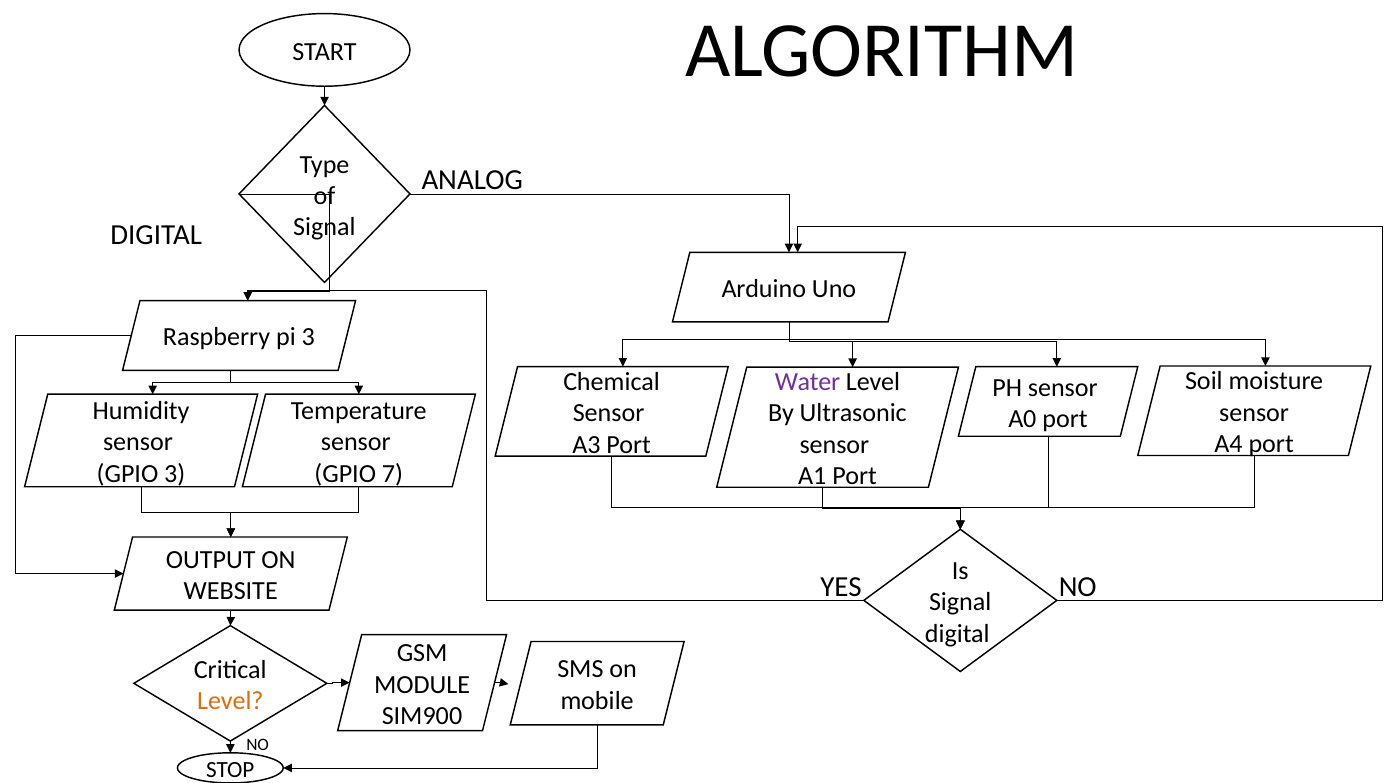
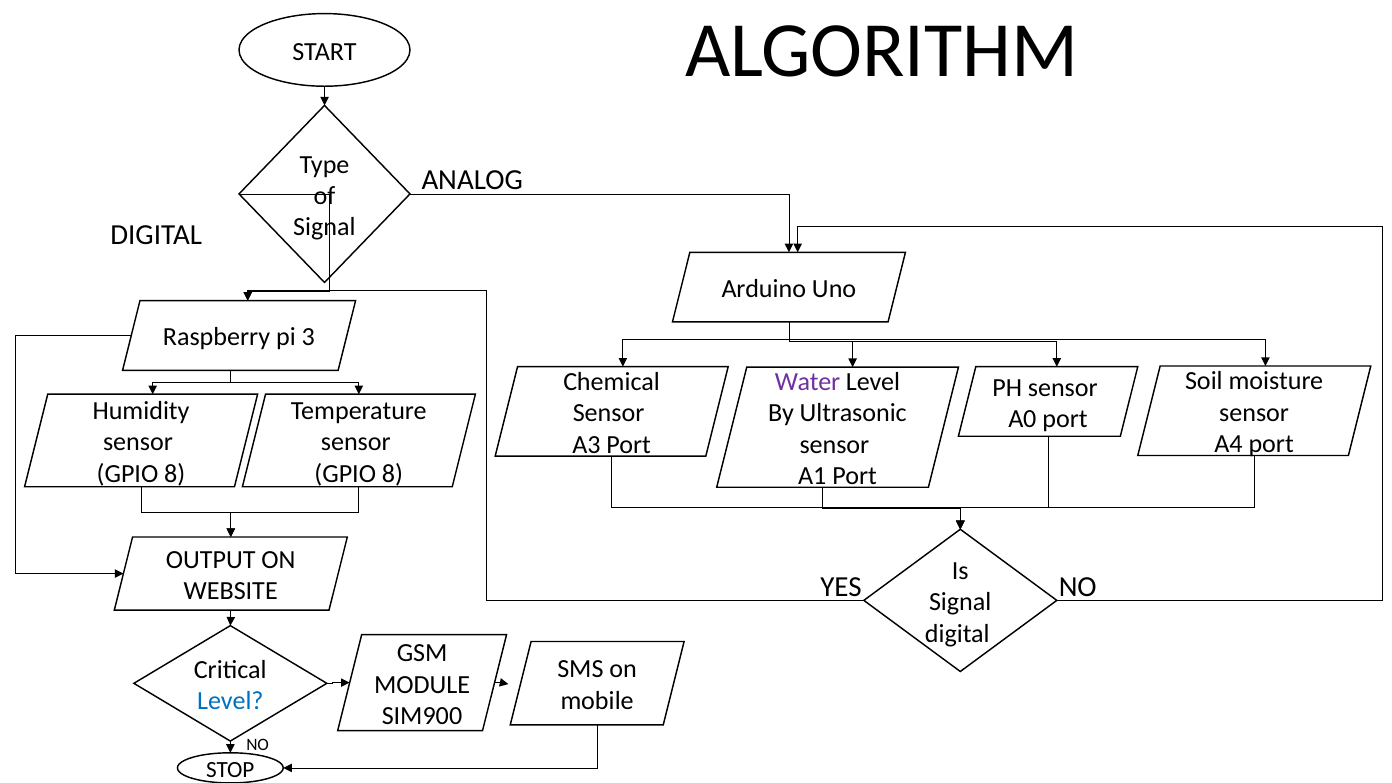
3: 3 -> 8 (175, 474)
7: 7 -> 8 (392, 474)
Level colour: orange -> blue (230, 701)
